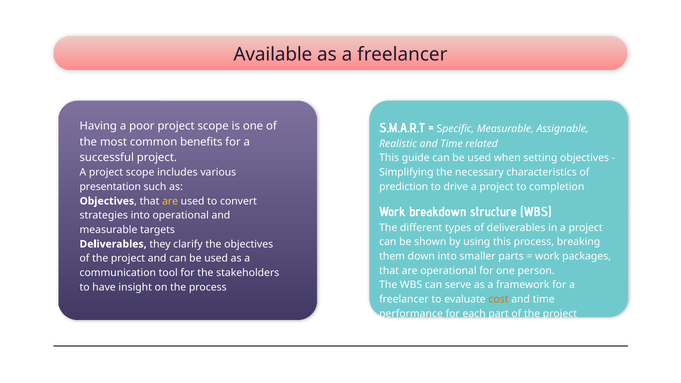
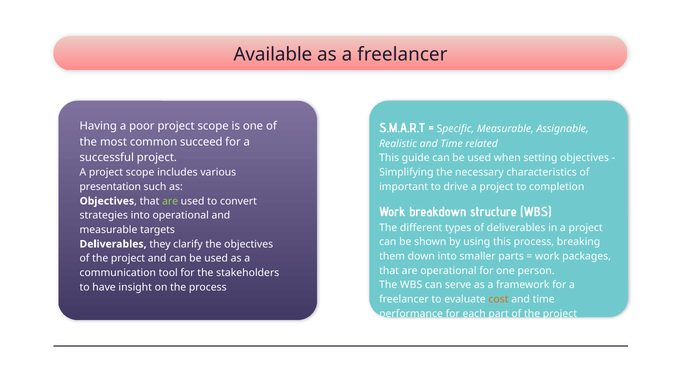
benefits: benefits -> succeed (201, 142)
prediction: prediction -> important (404, 187)
are colour: yellow -> light green (170, 201)
